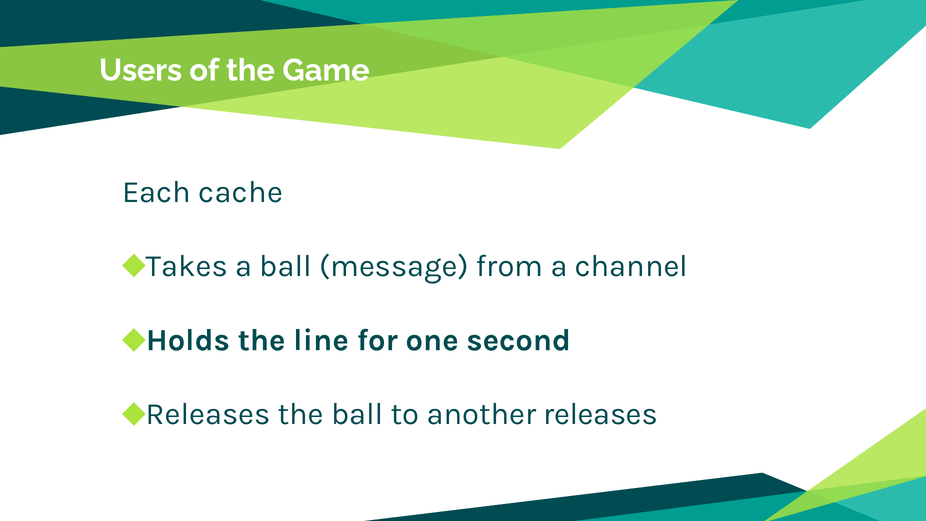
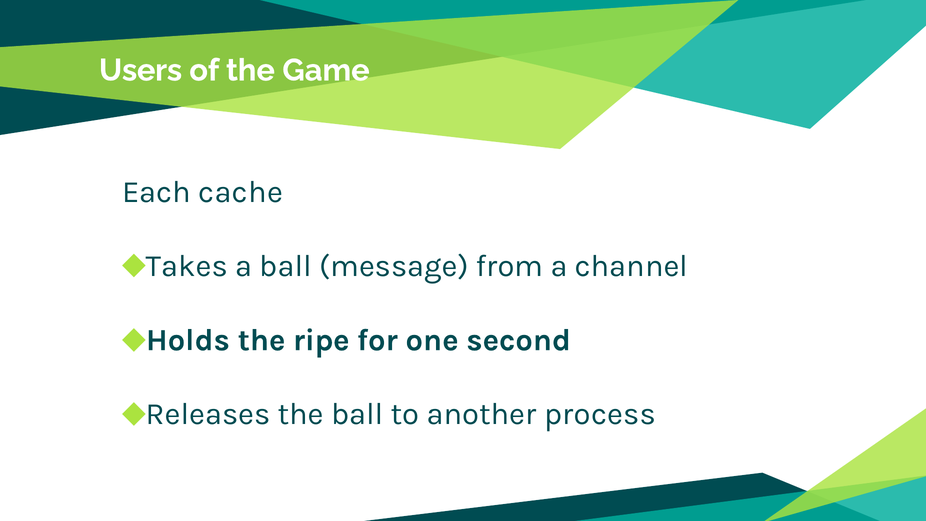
line: line -> ripe (321, 340)
another releases: releases -> process (600, 414)
